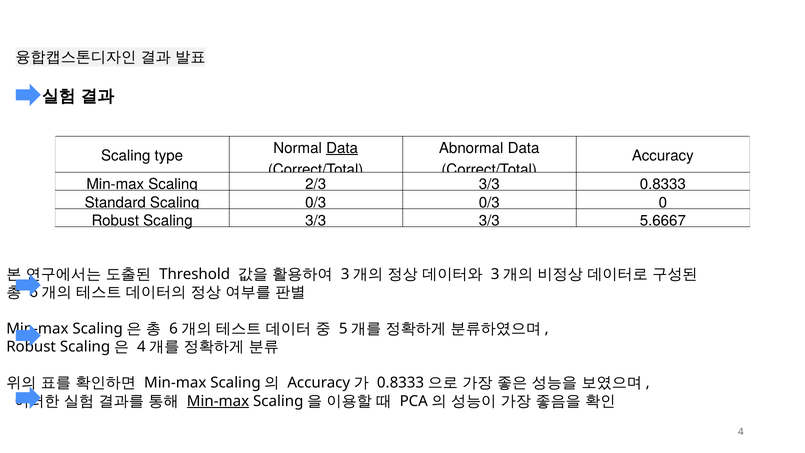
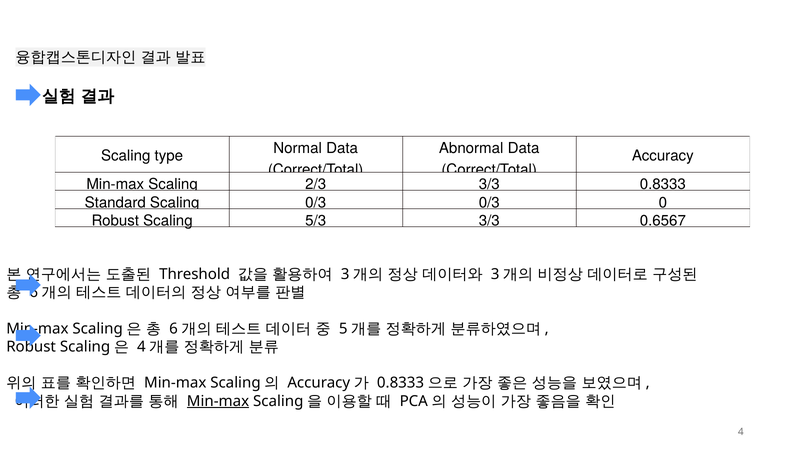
Data underline: present -> none (342, 148)
Scaling 3/3: 3/3 -> 5/3 (316, 221)
5.6667: 5.6667 -> 0.6567 (663, 221)
